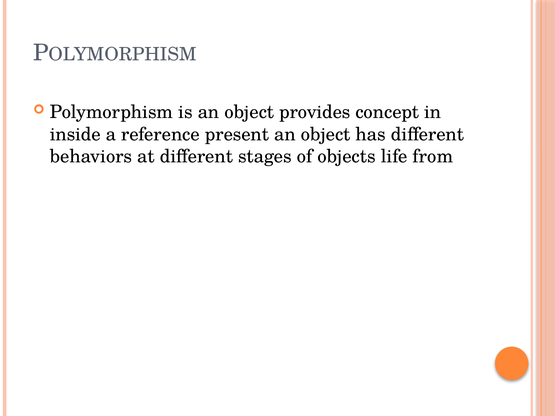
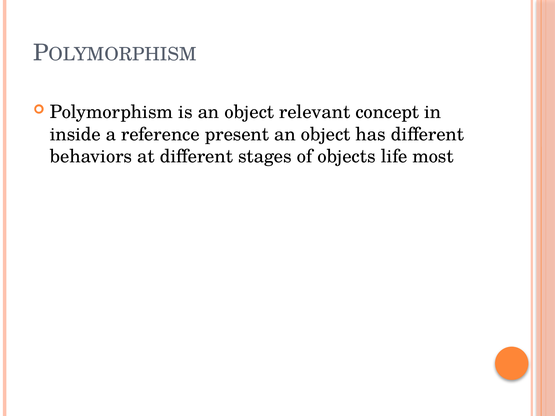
provides: provides -> relevant (315, 112)
from: from -> most (433, 157)
